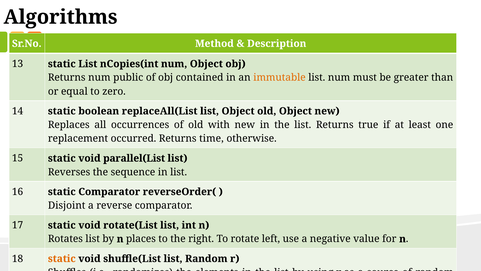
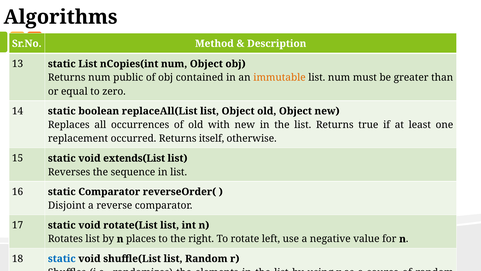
time: time -> itself (212, 138)
parallel(List: parallel(List -> extends(List (134, 158)
static colour: orange -> blue (62, 258)
